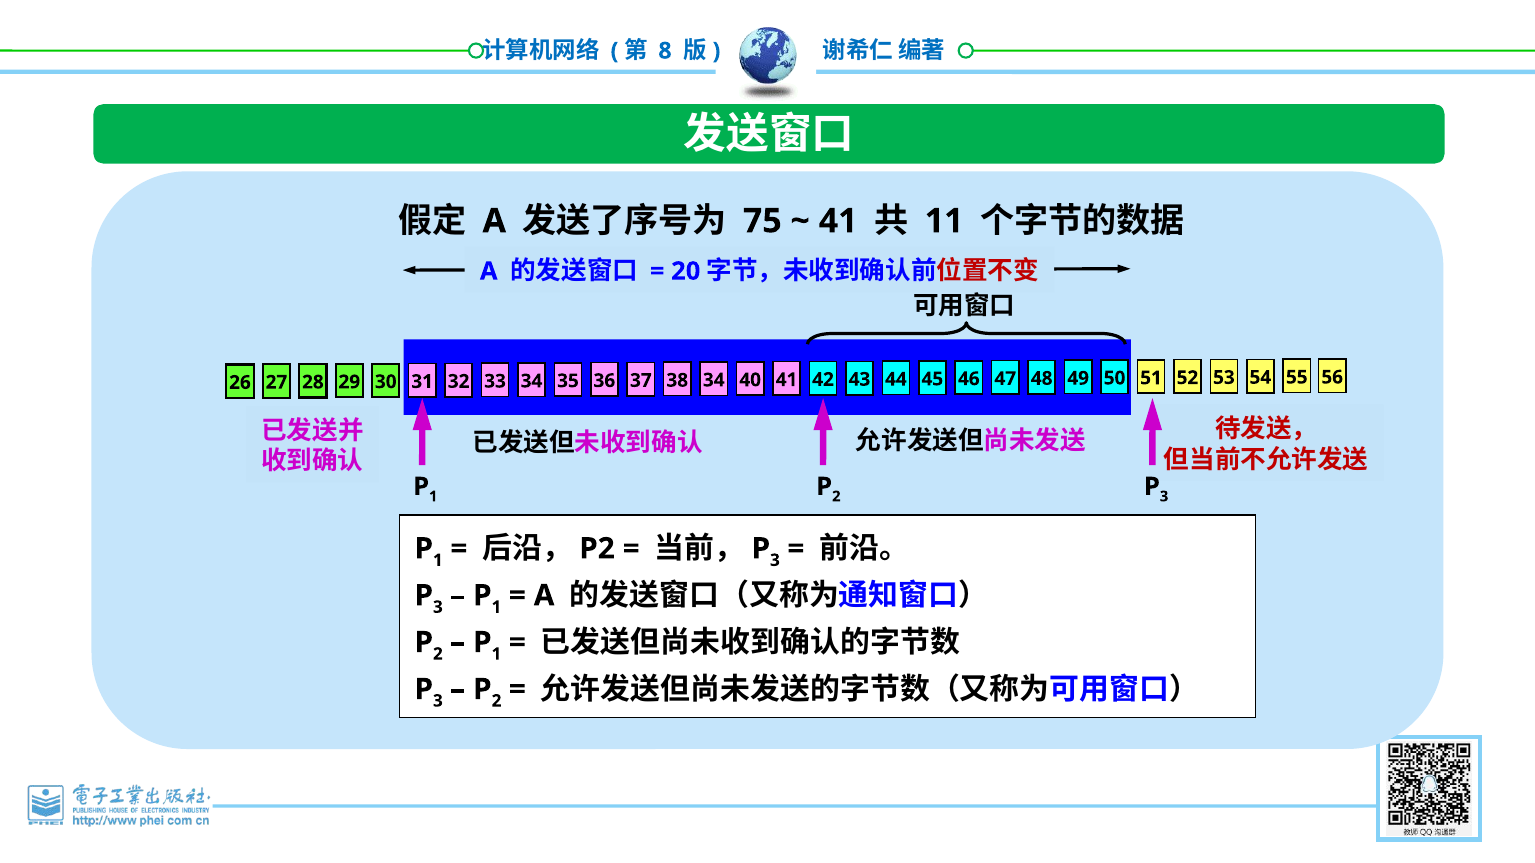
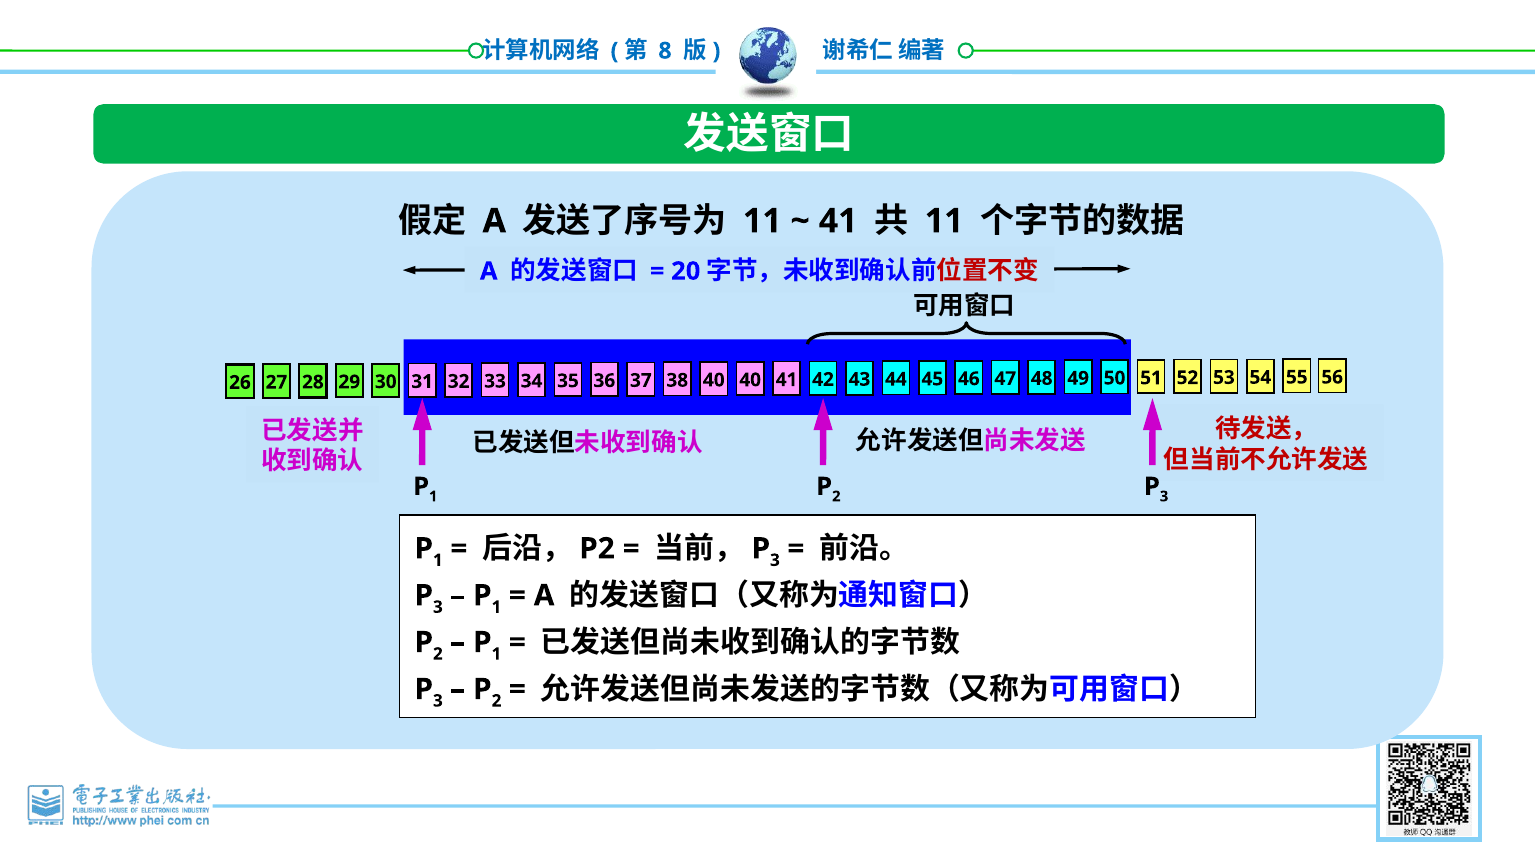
75: 75 -> 11 (762, 221)
38 34: 34 -> 40 (714, 380)
